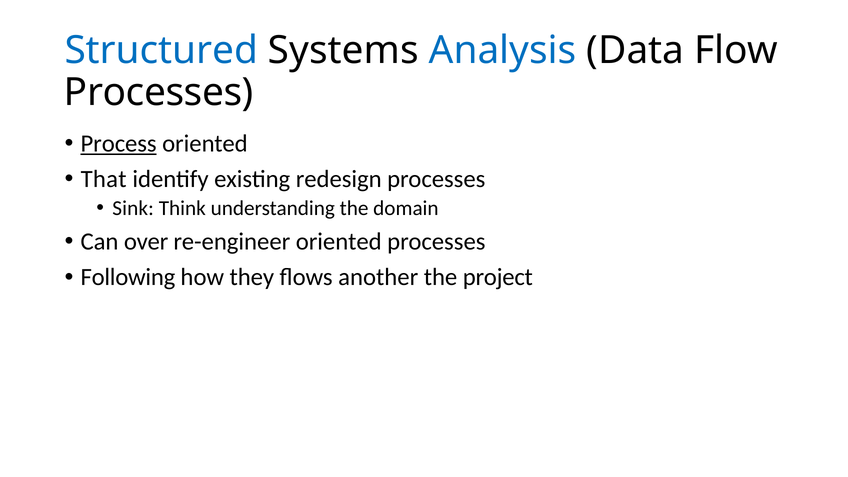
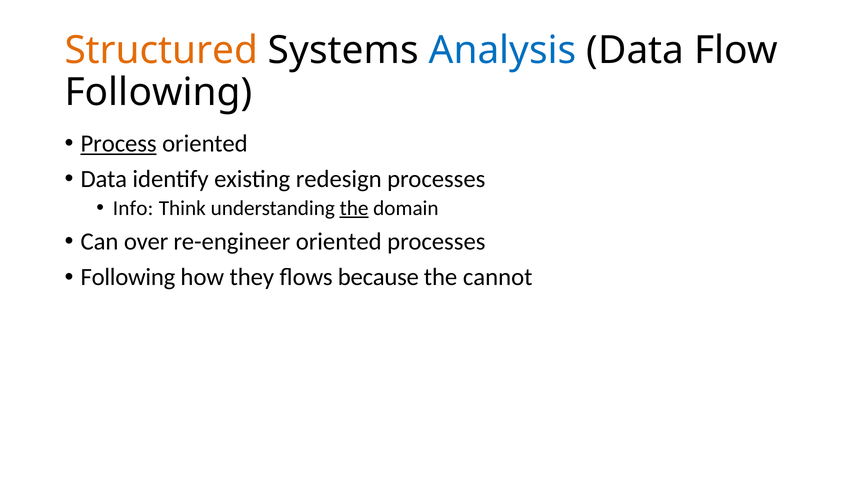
Structured colour: blue -> orange (161, 50)
Processes: Processes -> Following (158, 92)
That: That -> Data (104, 179)
Sink: Sink -> Info (133, 208)
the underline: none -> present (354, 208)
another: another -> because (378, 277)
project: project -> cannot (498, 277)
